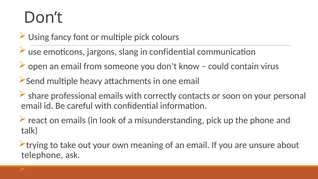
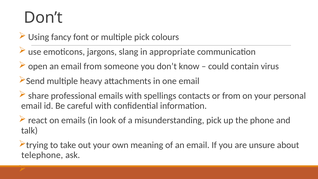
in confidential: confidential -> appropriate (172, 52)
correctly: correctly -> spellings (160, 96)
or soon: soon -> from (231, 96)
